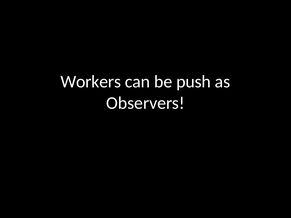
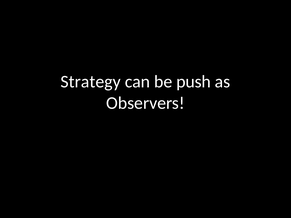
Workers: Workers -> Strategy (91, 82)
